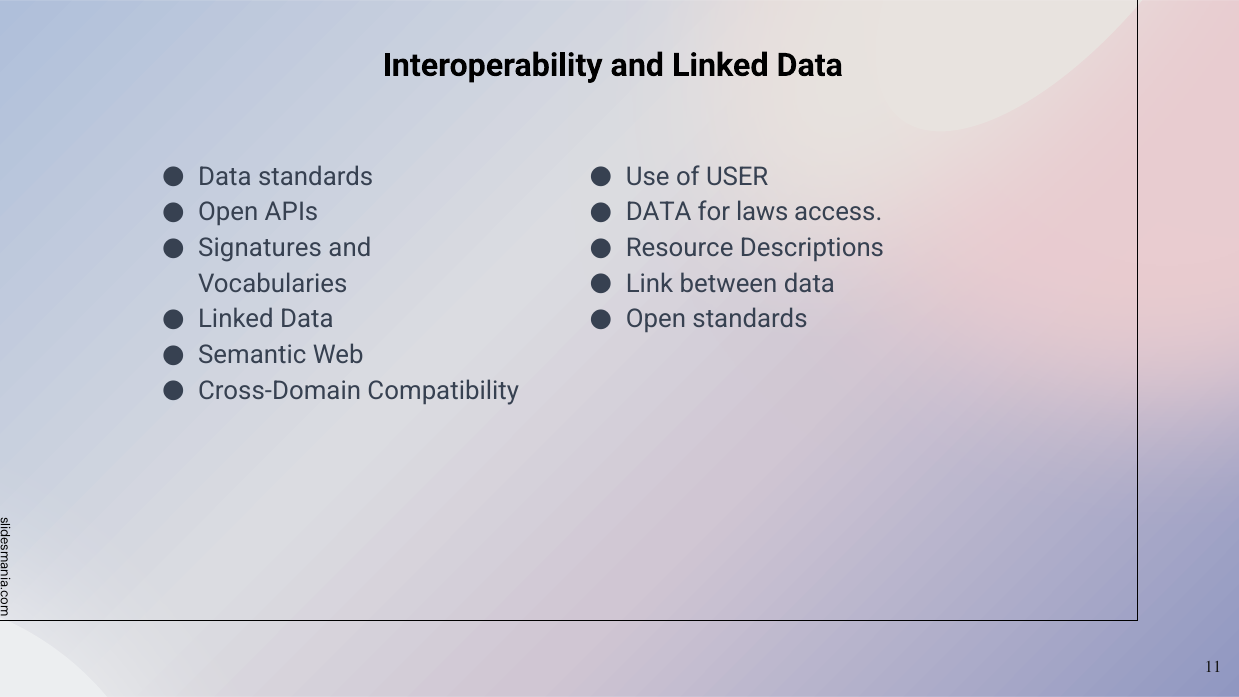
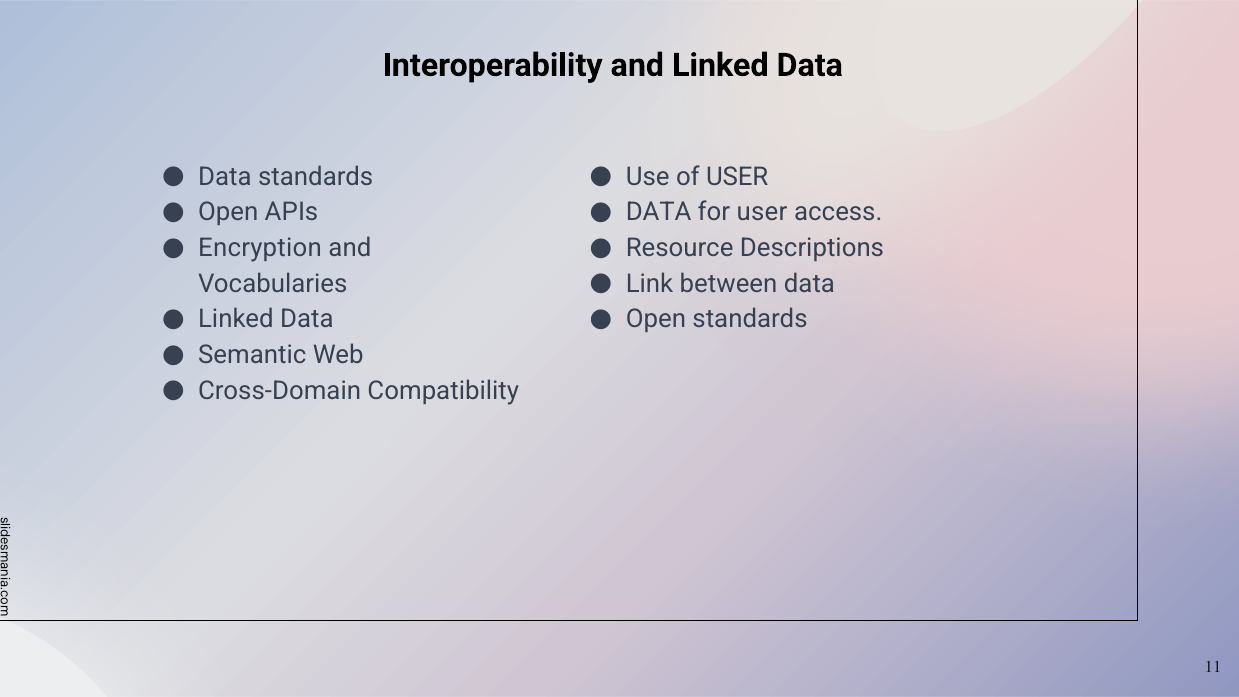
for laws: laws -> user (762, 212)
Signatures: Signatures -> Encryption (260, 248)
